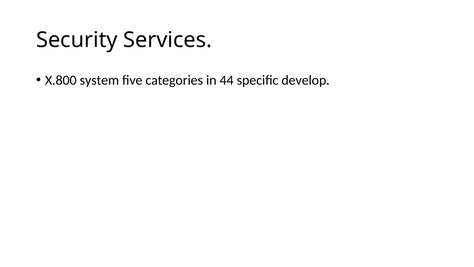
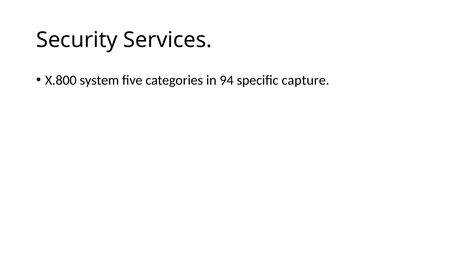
44: 44 -> 94 (227, 80)
develop: develop -> capture (306, 80)
